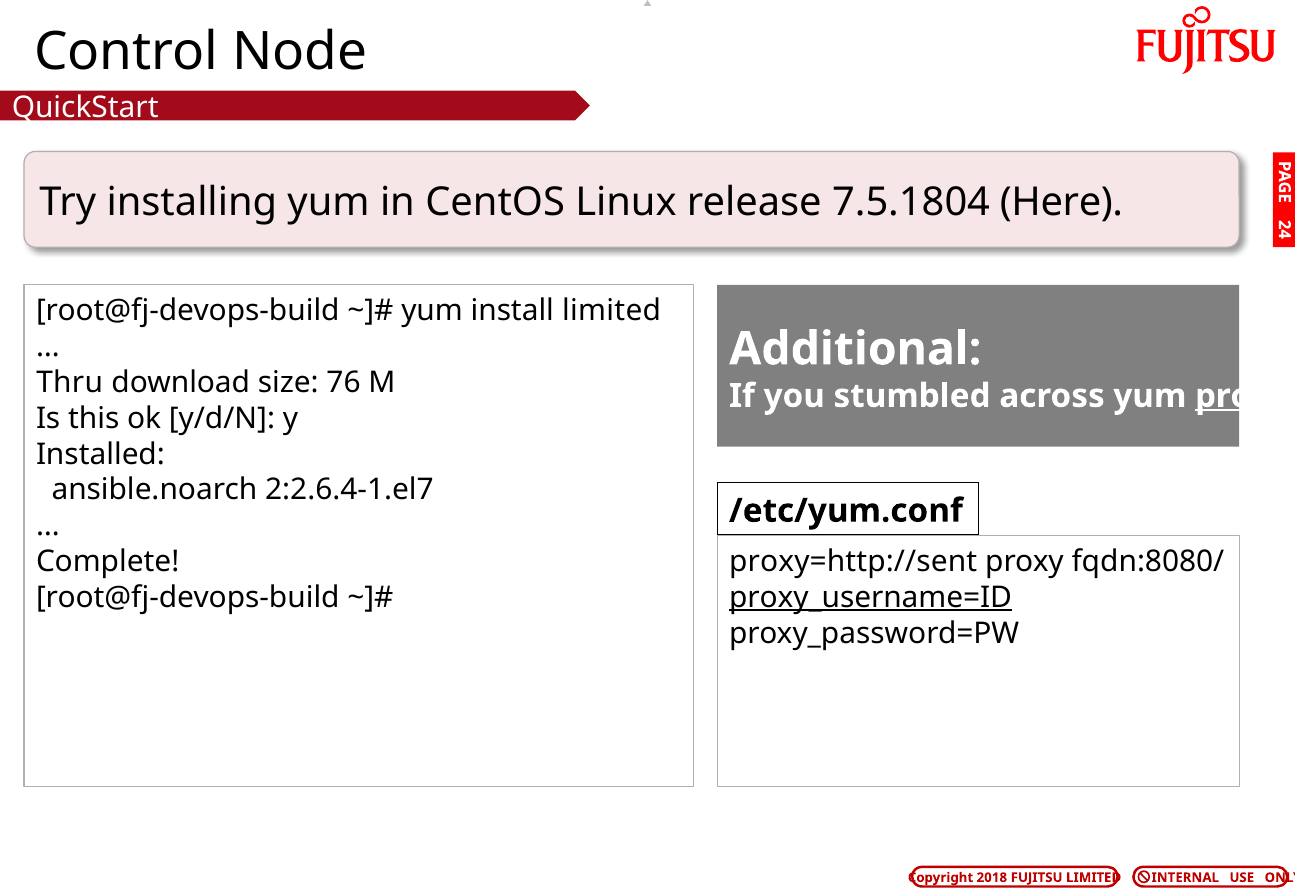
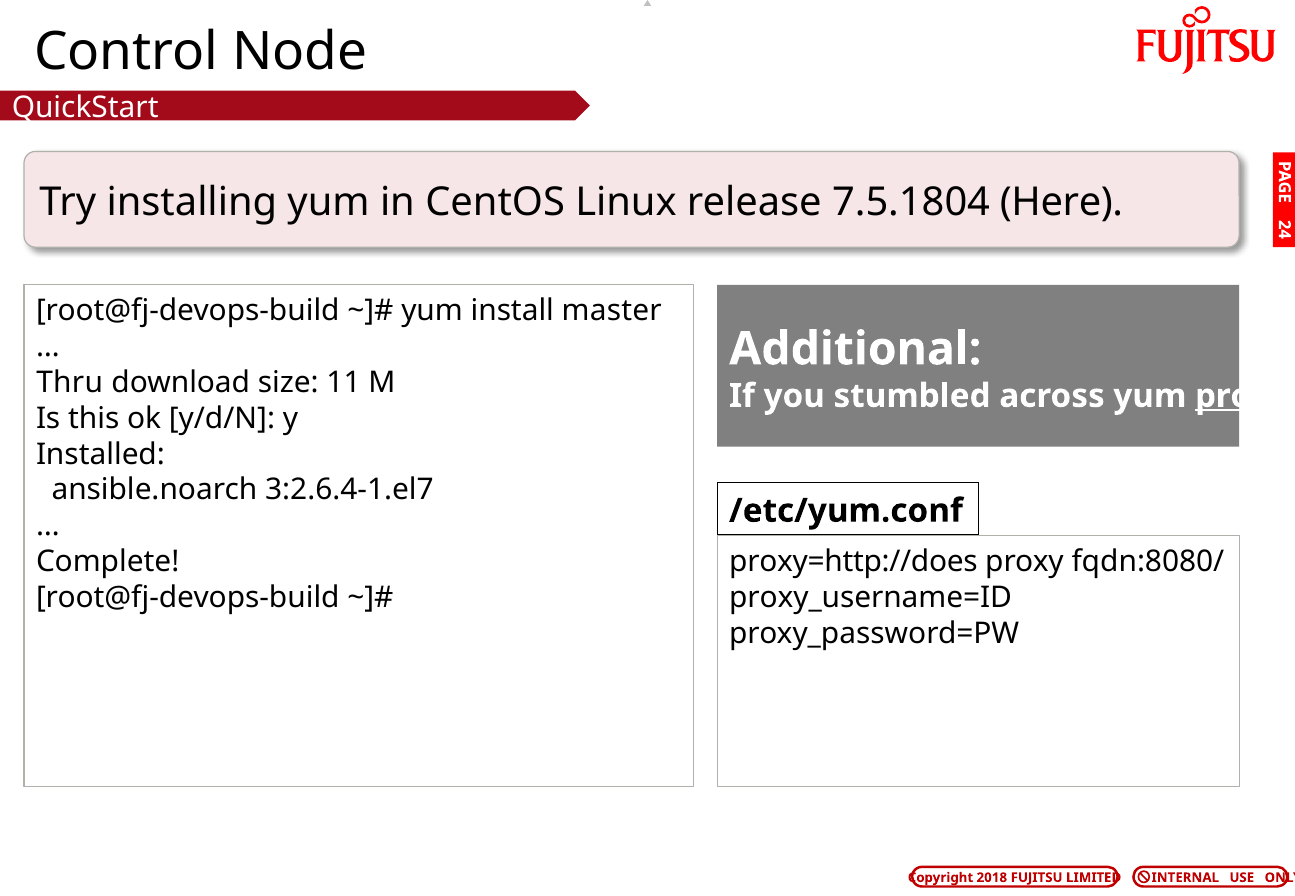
install limited: limited -> master (612, 311)
76: 76 -> 11 (343, 383)
2:2.6.4-1.el7: 2:2.6.4-1.el7 -> 3:2.6.4-1.el7 (349, 490)
proxy=http://sent: proxy=http://sent -> proxy=http://does (853, 562)
proxy_username=ID underline: present -> none (871, 598)
